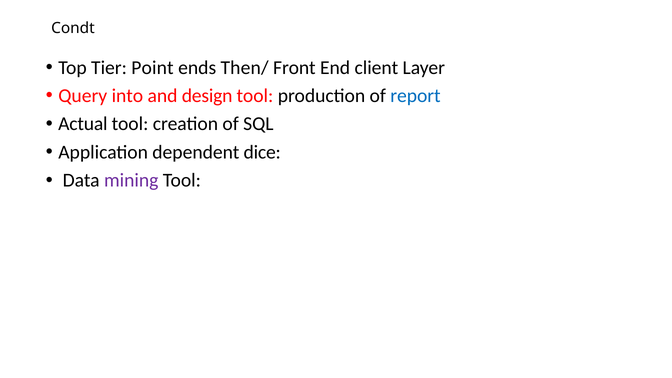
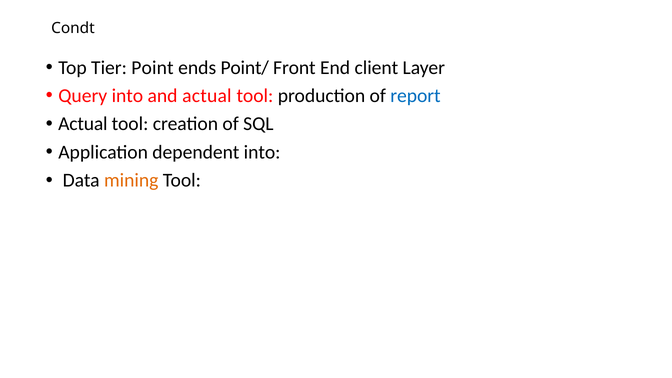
Then/: Then/ -> Point/ (245, 68)
and design: design -> actual (207, 96)
dependent dice: dice -> into (262, 152)
mining colour: purple -> orange (131, 180)
